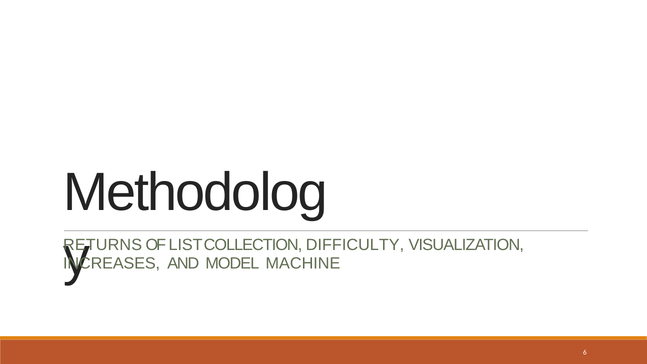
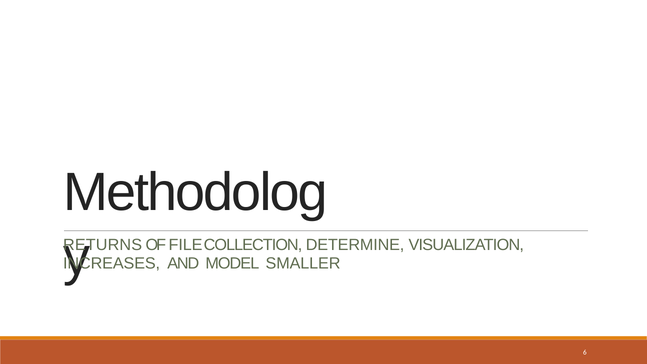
LIST: LIST -> FILE (186, 245)
DIFFICULTY: DIFFICULTY -> DETERMINE (355, 245)
MACHINE: MACHINE -> SMALLER (303, 264)
